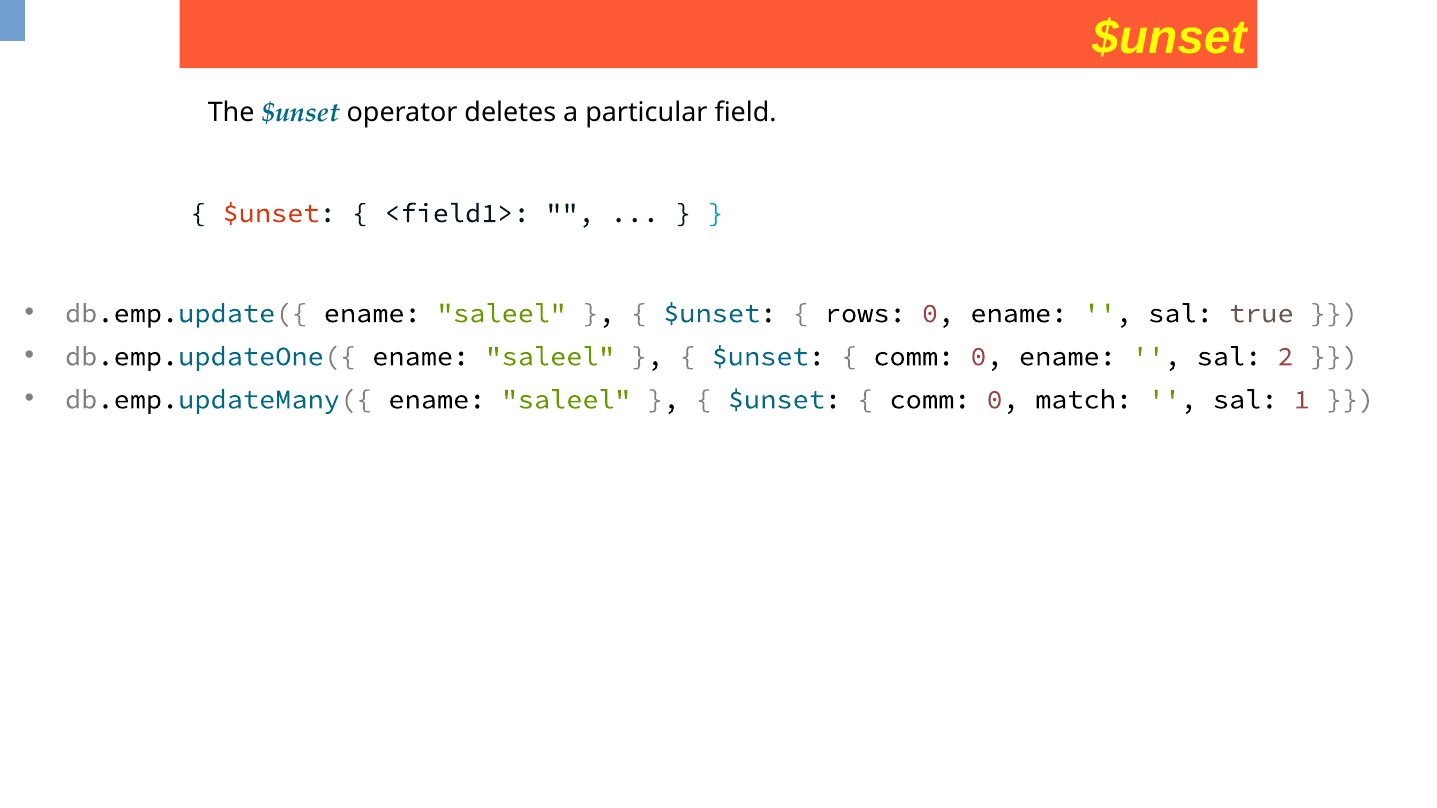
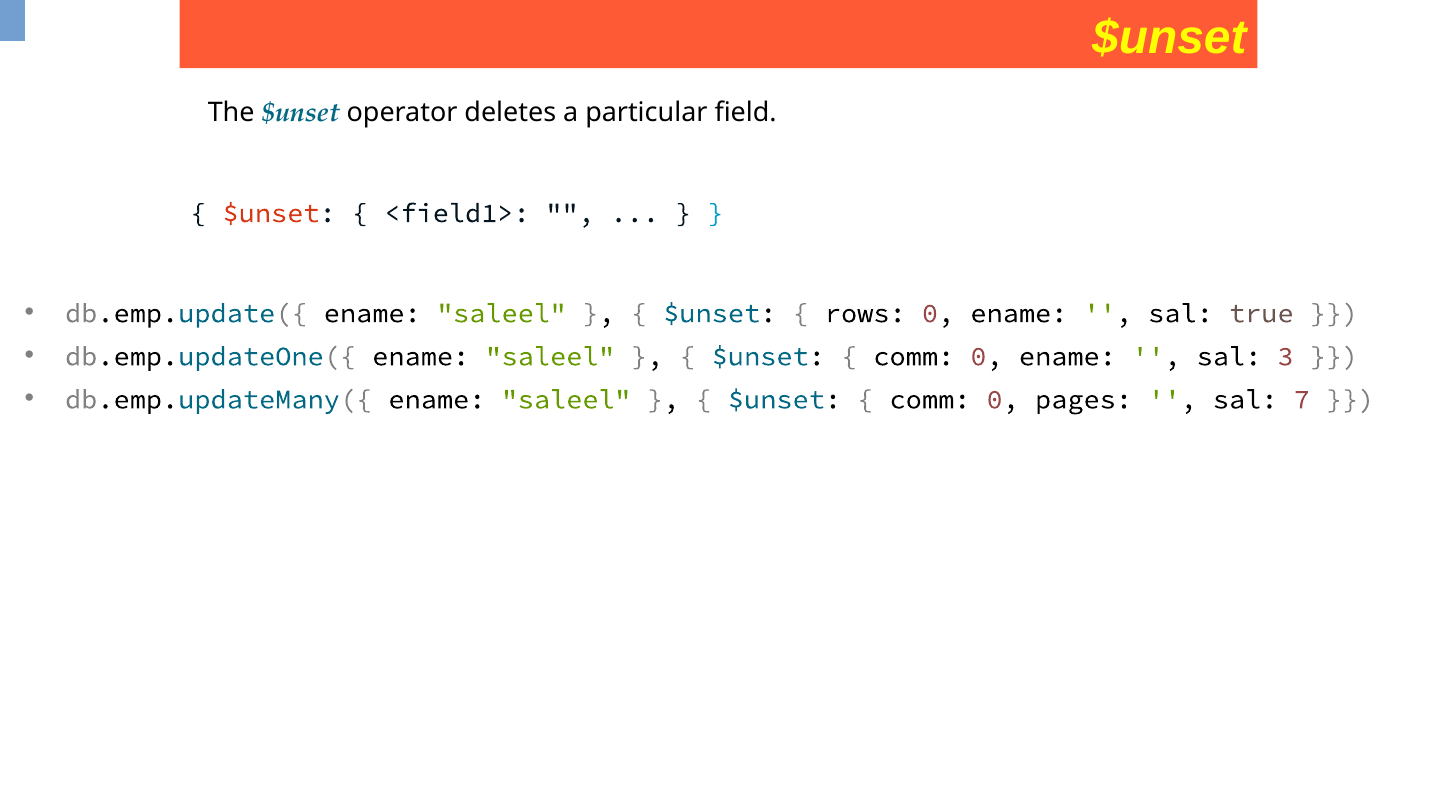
2: 2 -> 3 (1286, 357)
match: match -> pages (1084, 400)
1: 1 -> 7 (1302, 400)
